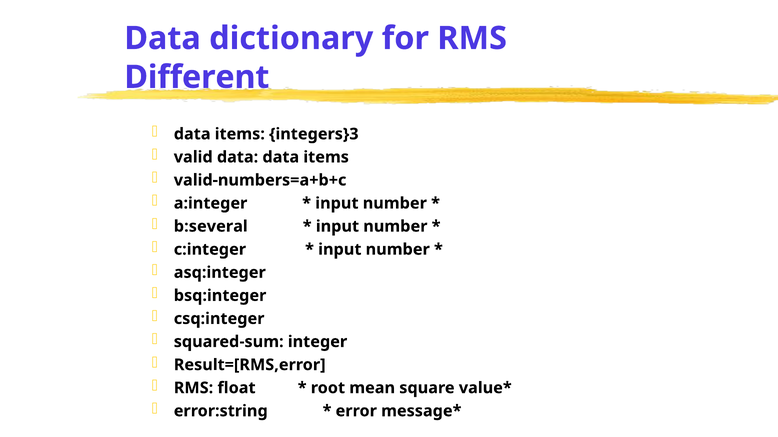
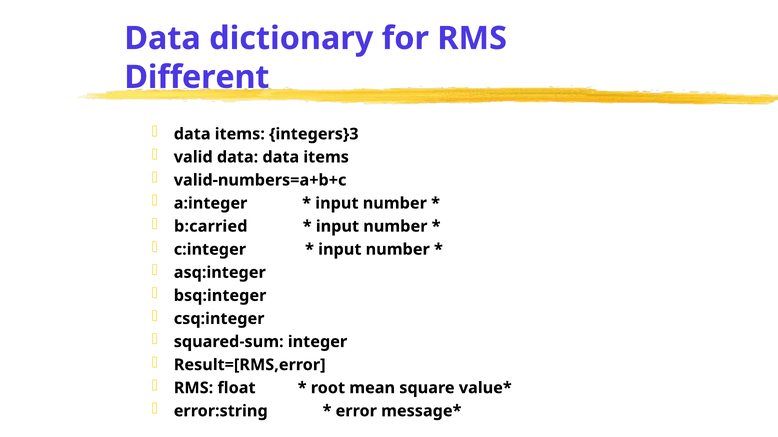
b:several: b:several -> b:carried (211, 227)
